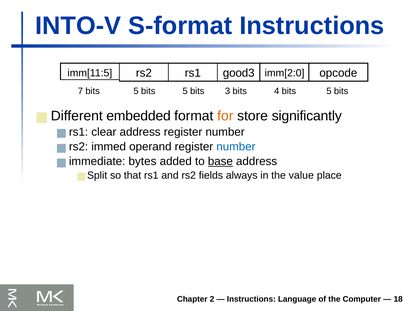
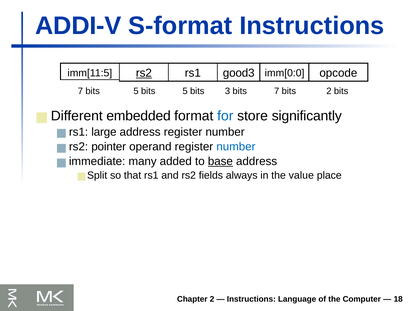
INTO-V: INTO-V -> ADDI-V (78, 26)
rs2 underline: none -> present (144, 73)
imm[2:0: imm[2:0 -> imm[0:0 (285, 73)
bits 4: 4 -> 7 (277, 91)
7 bits 5: 5 -> 2 (329, 91)
for colour: orange -> blue (225, 116)
clear: clear -> large (104, 132)
immed: immed -> pointer (109, 147)
bytes: bytes -> many (143, 162)
